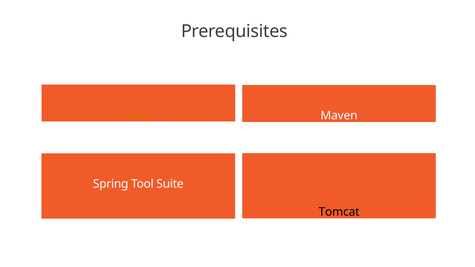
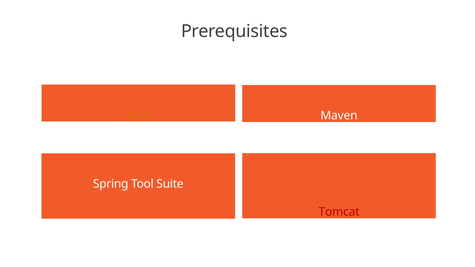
Tomcat colour: black -> red (339, 212)
